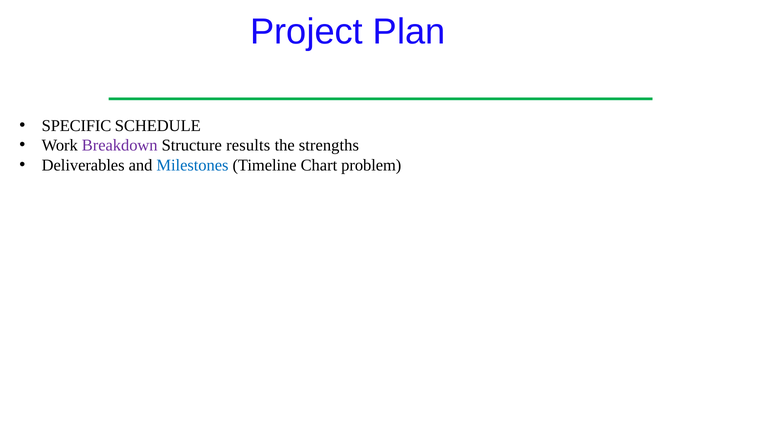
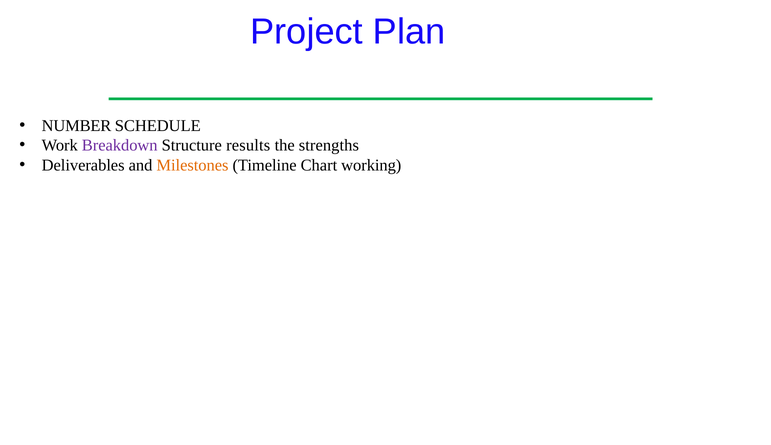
SPECIFIC: SPECIFIC -> NUMBER (77, 126)
Milestones colour: blue -> orange (192, 165)
problem: problem -> working (371, 165)
